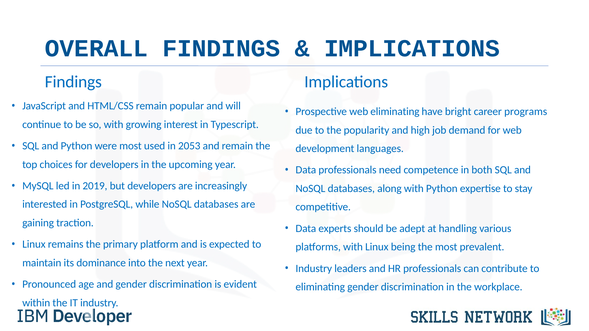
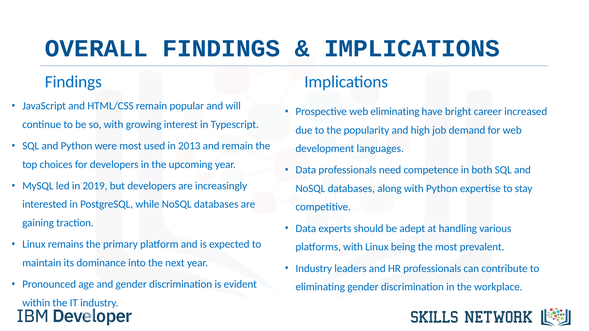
programs: programs -> increased (526, 112)
2053: 2053 -> 2013 (189, 146)
